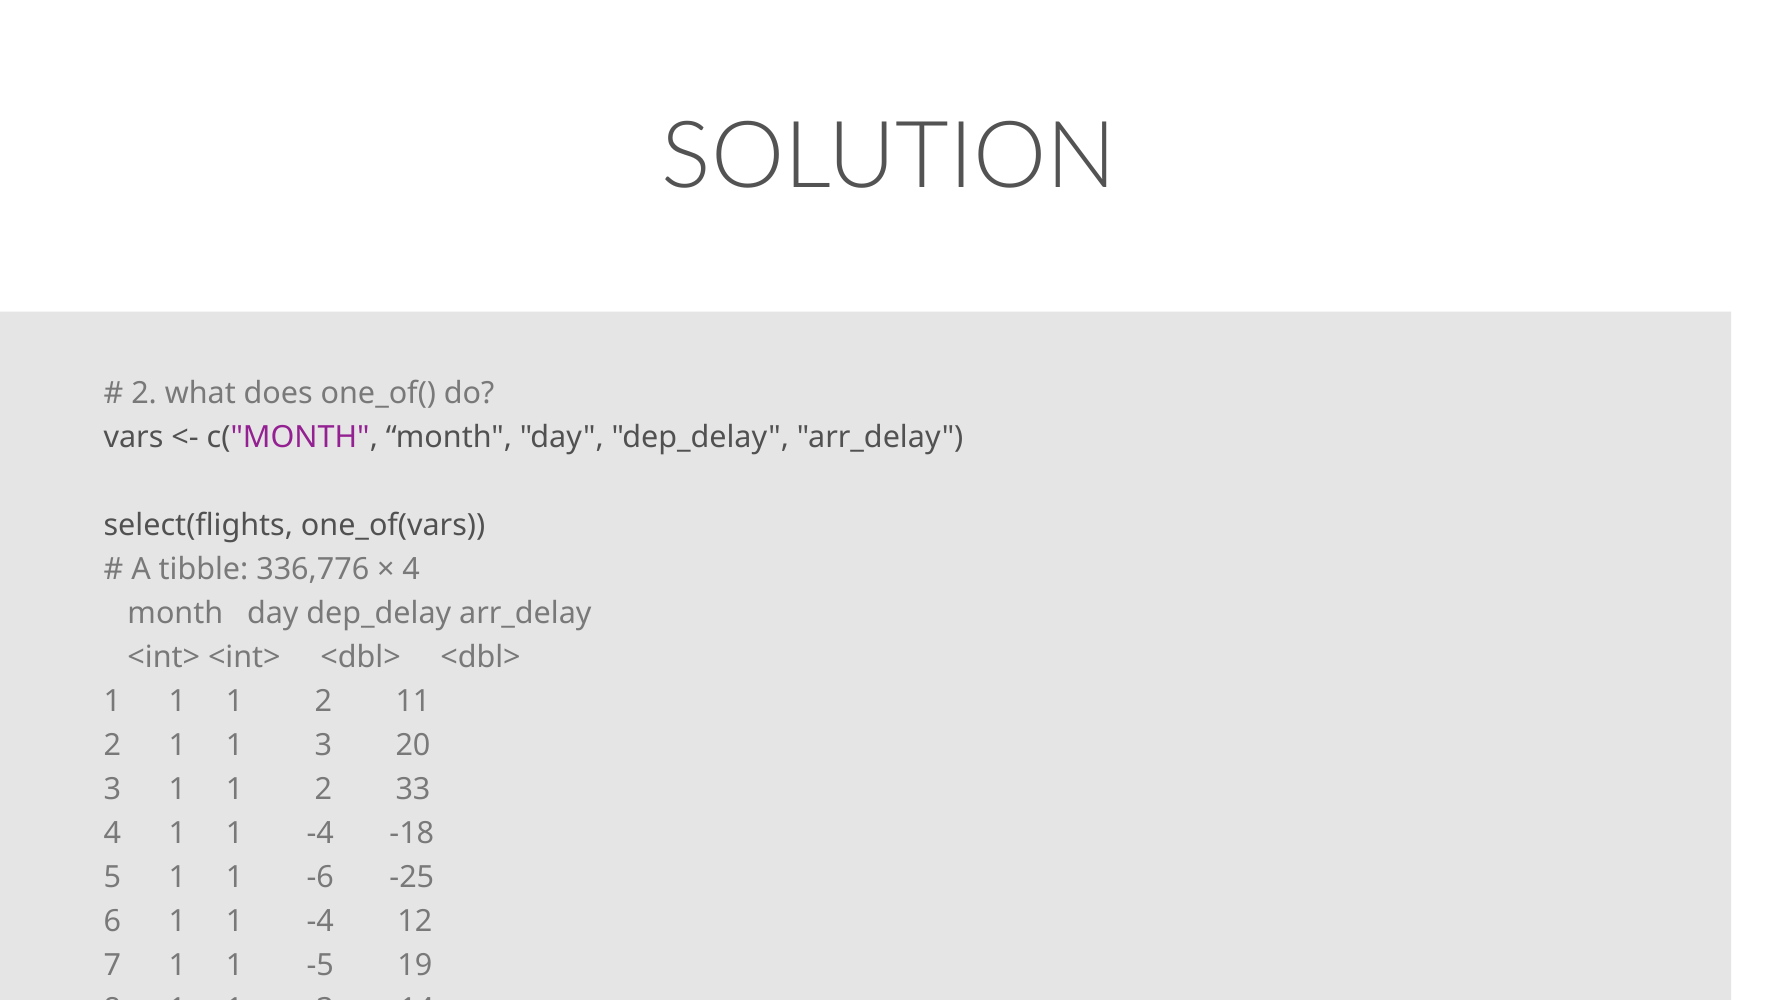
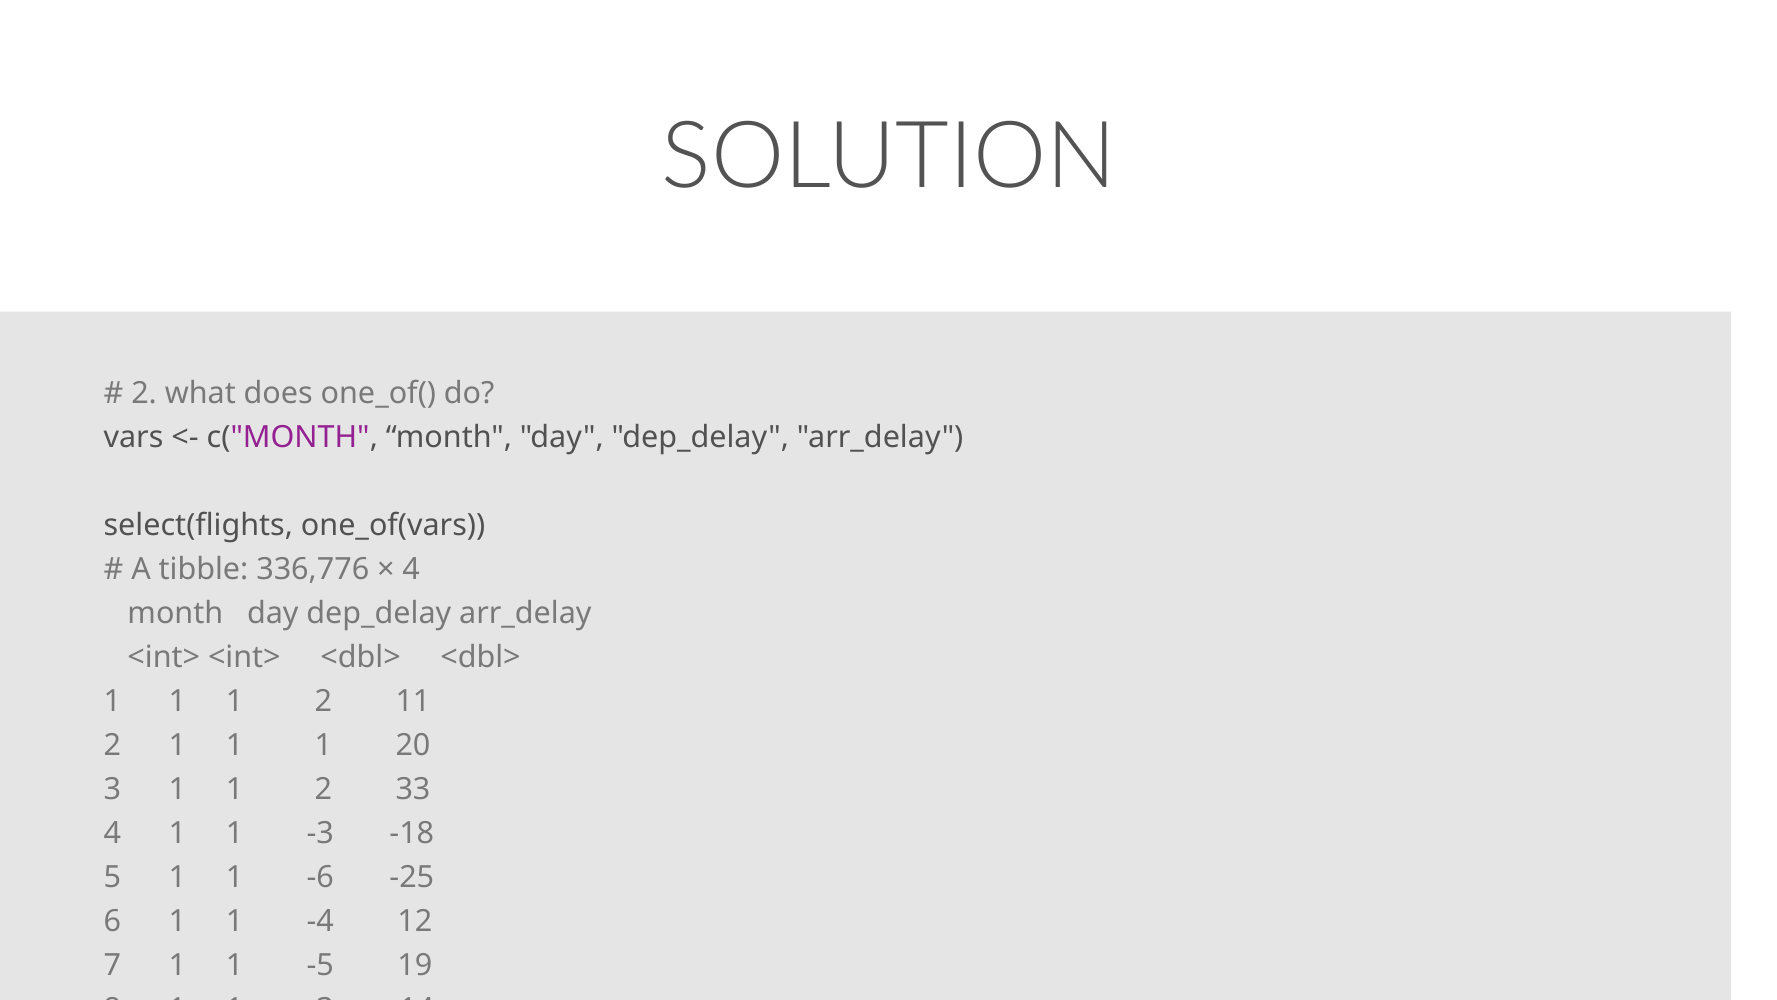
2 1 1 3: 3 -> 1 (323, 745)
4 1 1 -4: -4 -> -3 (320, 833)
